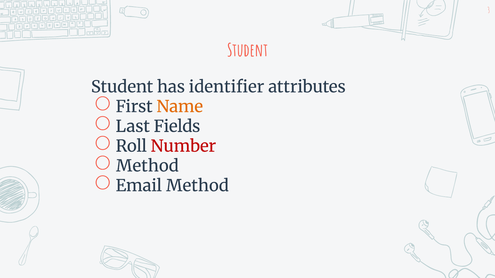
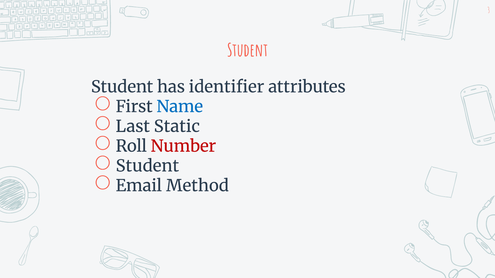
Name colour: orange -> blue (180, 107)
Fields: Fields -> Static (177, 127)
Method: Method -> Student (147, 166)
